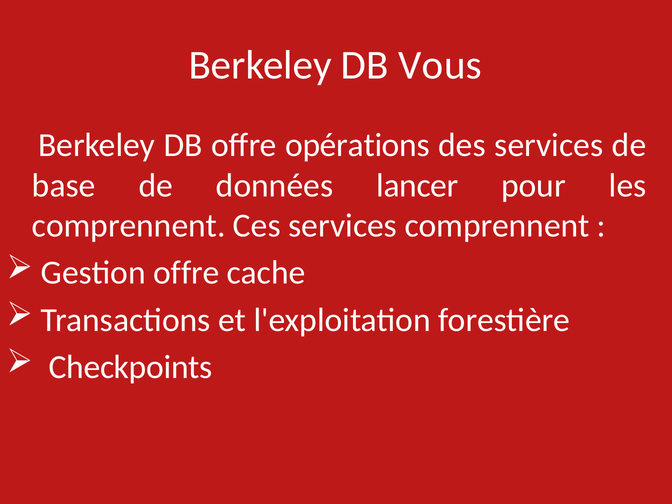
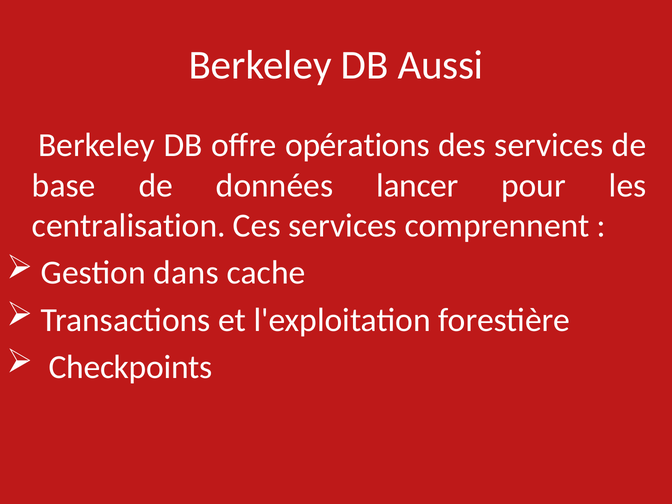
Vous: Vous -> Aussi (441, 65)
comprennent: comprennent -> centralisation (129, 226)
Gestion offre: offre -> dans (186, 273)
